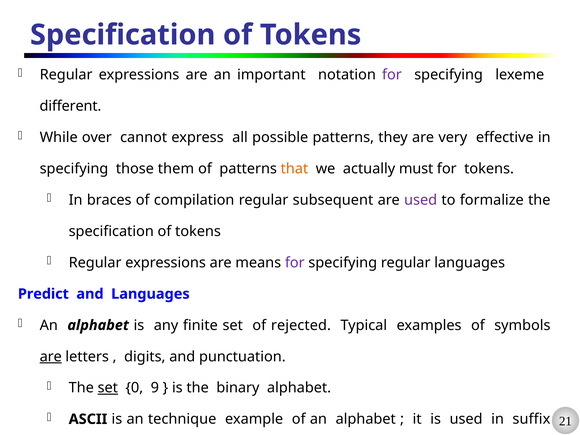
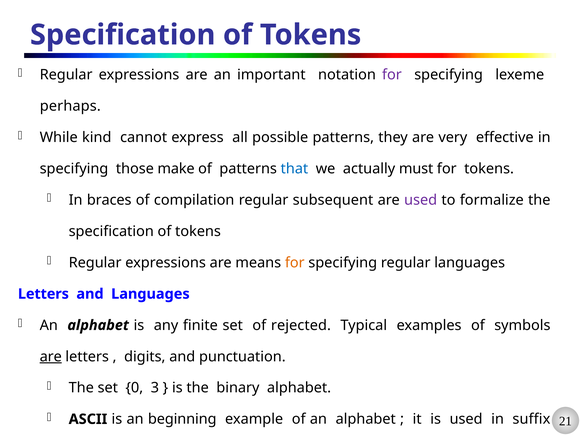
different: different -> perhaps (70, 106)
over: over -> kind (97, 137)
them: them -> make (176, 169)
that colour: orange -> blue (294, 169)
for colour: purple -> orange (295, 263)
Predict: Predict -> Letters (43, 294)
set underline: present -> none (108, 388)
9: 9 -> 3 (155, 388)
technique: technique -> beginning (182, 419)
